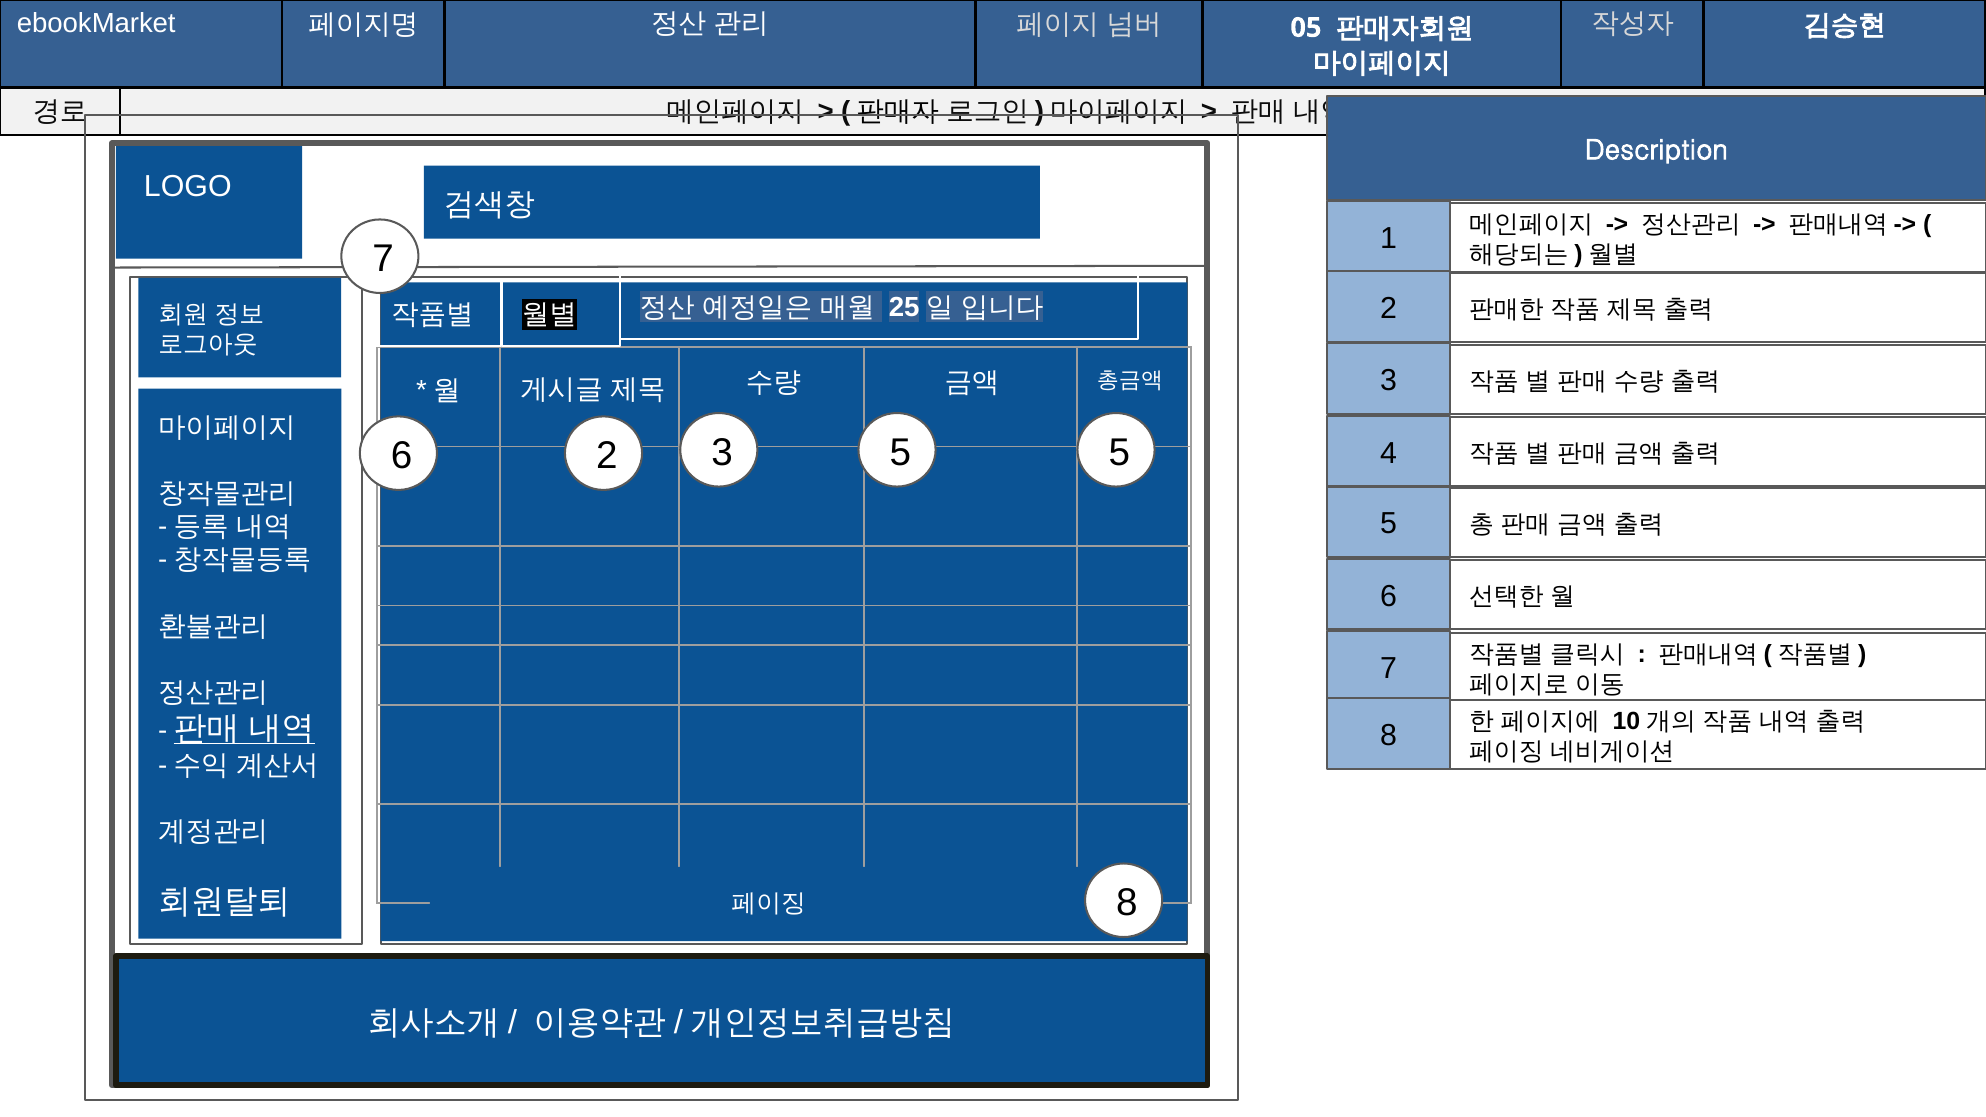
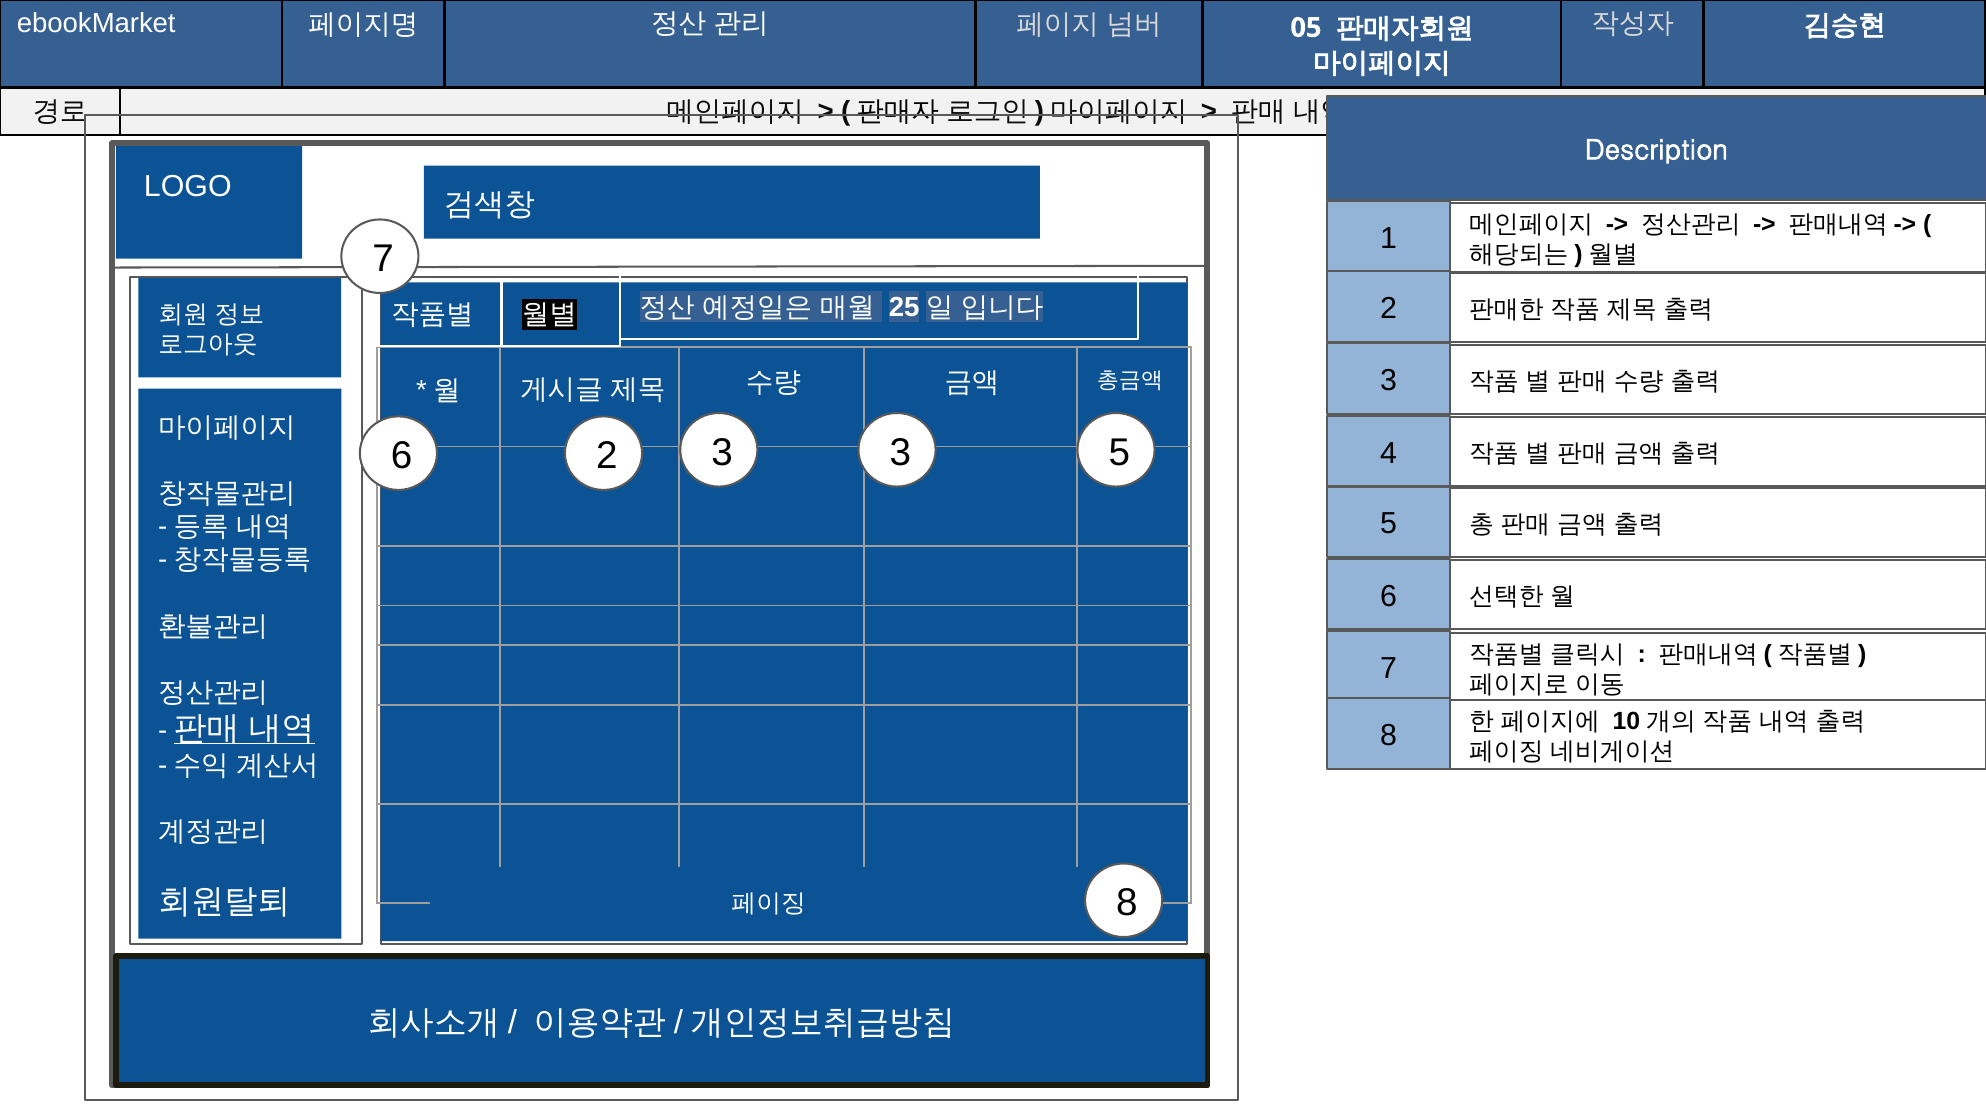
3 5: 5 -> 3 (900, 452)
